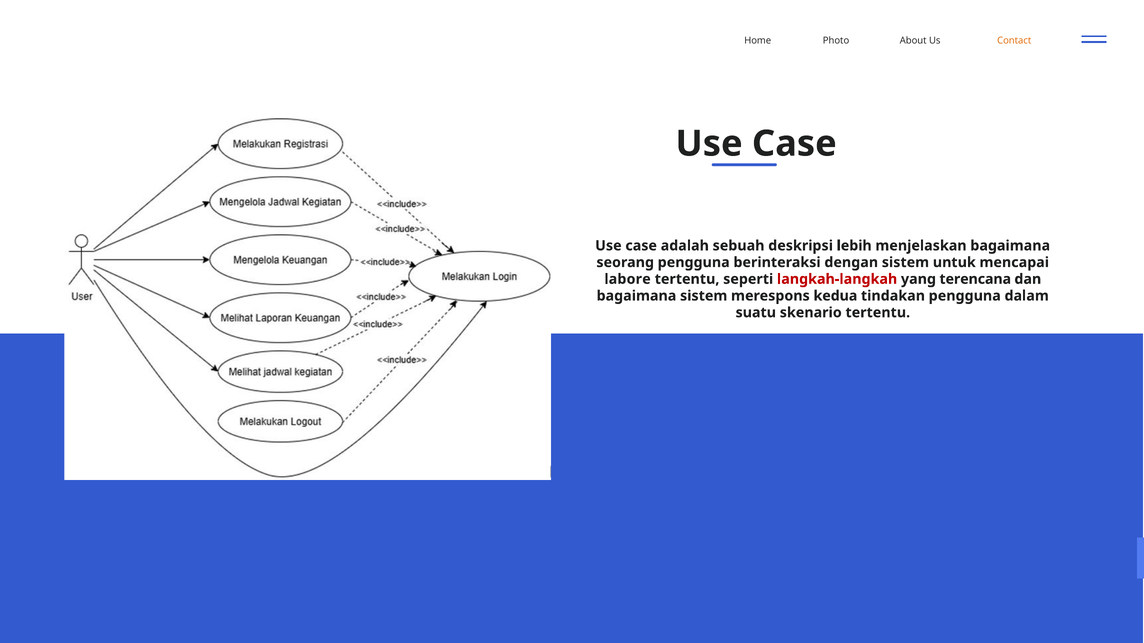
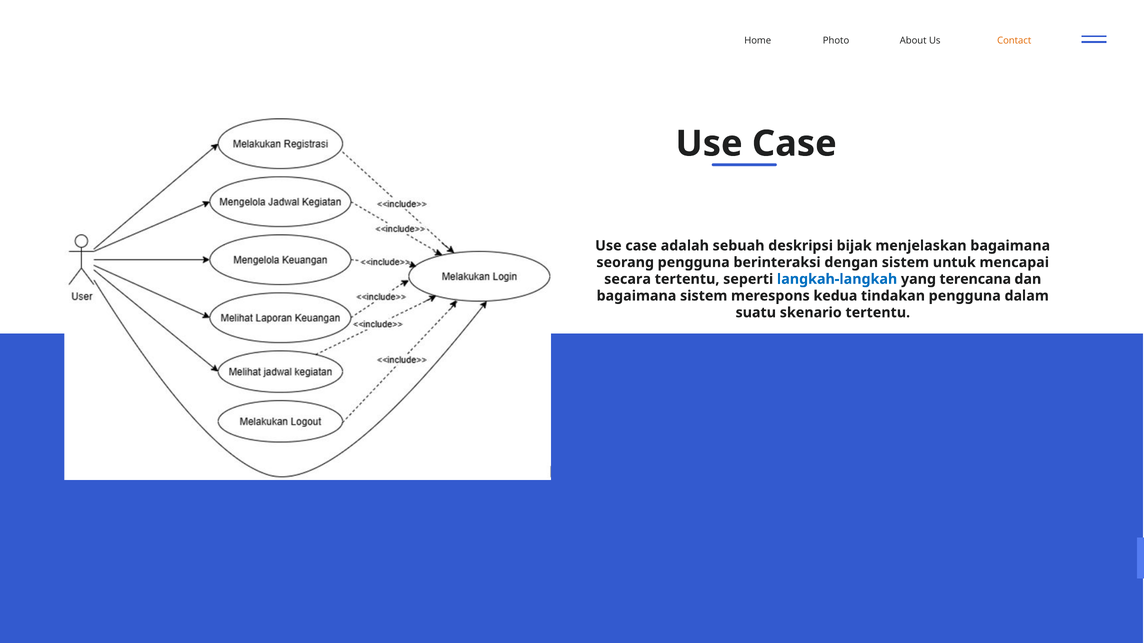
lebih: lebih -> bijak (854, 246)
labore: labore -> secara (628, 279)
langkah-langkah colour: red -> blue (837, 279)
